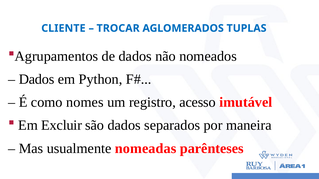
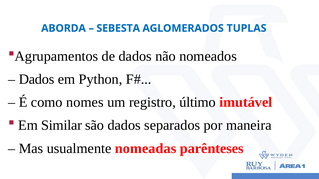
CLIENTE: CLIENTE -> ABORDA (63, 28)
TROCAR: TROCAR -> SEBESTA (118, 28)
acesso: acesso -> último (198, 103)
Excluir: Excluir -> Similar (62, 126)
